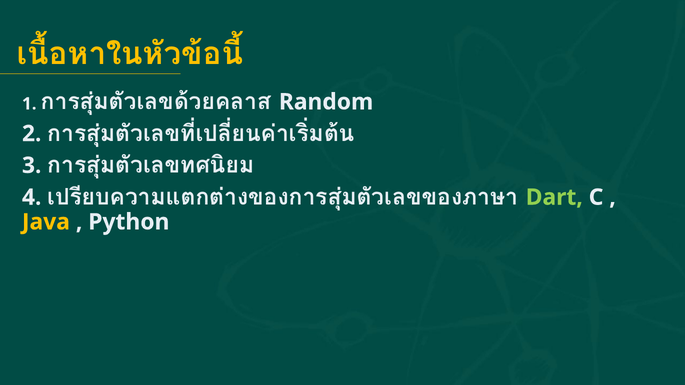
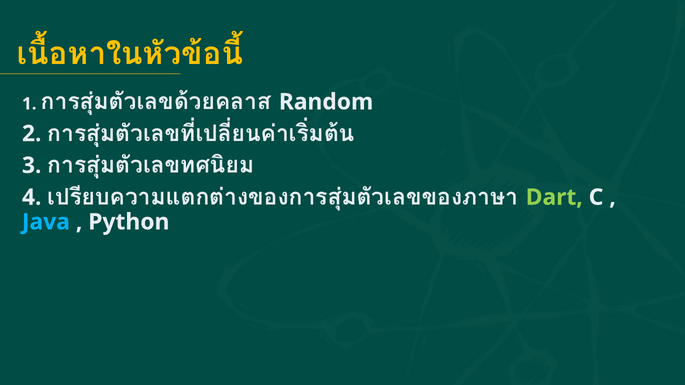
Java colour: yellow -> light blue (46, 222)
